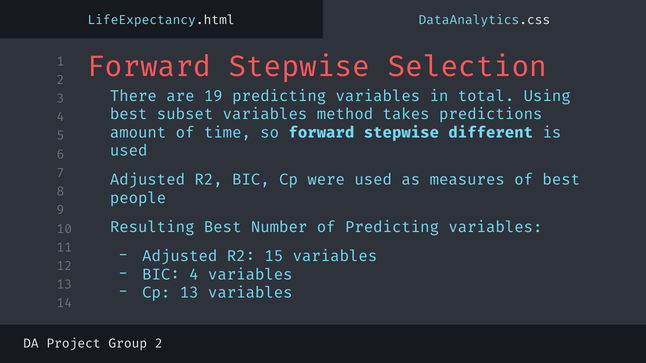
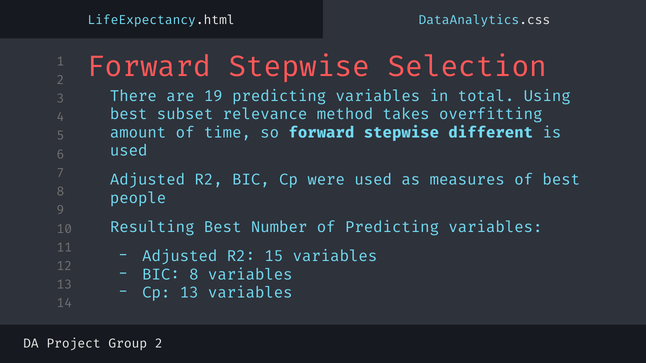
subset variables: variables -> relevance (265, 114)
predictions: predictions -> overfitting (491, 114)
BIC 4: 4 -> 8 (194, 275)
